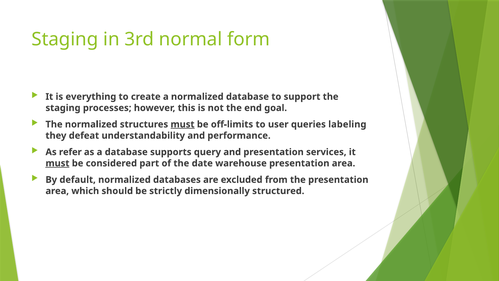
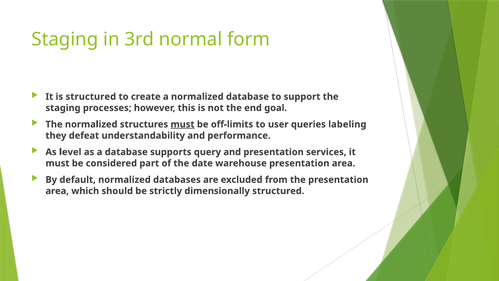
is everything: everything -> structured (91, 97)
refer: refer -> level (70, 152)
must underline: present -> none (57, 163)
